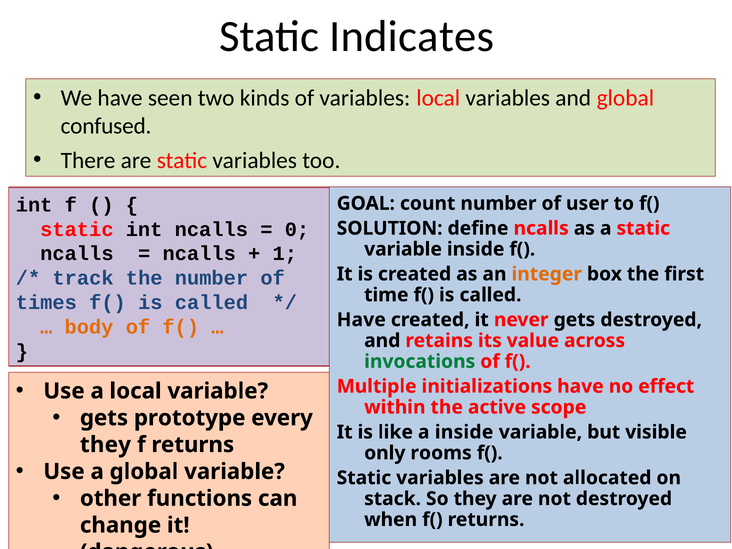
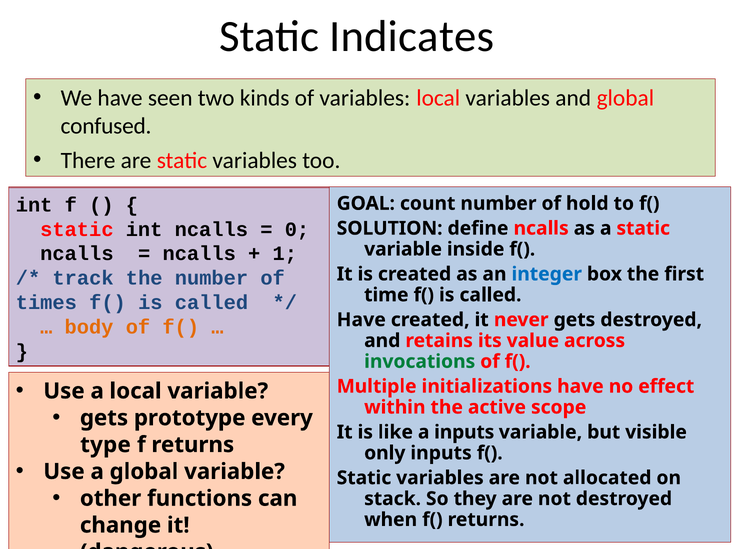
user: user -> hold (587, 203)
integer colour: orange -> blue (547, 274)
a inside: inside -> inputs (464, 432)
they: they -> type (105, 445)
only rooms: rooms -> inputs (441, 453)
